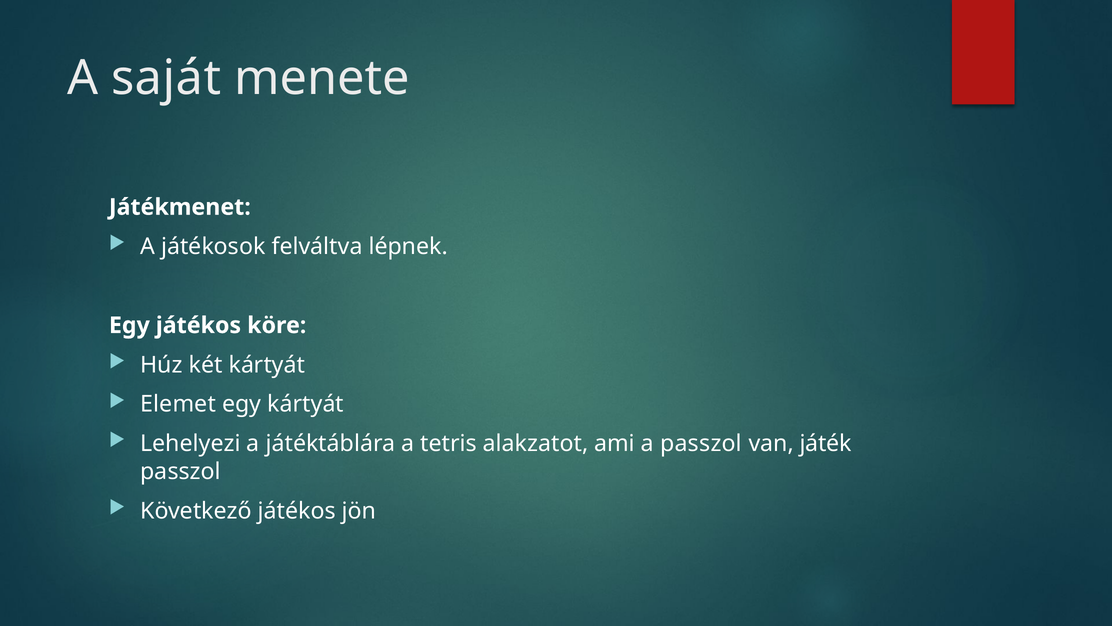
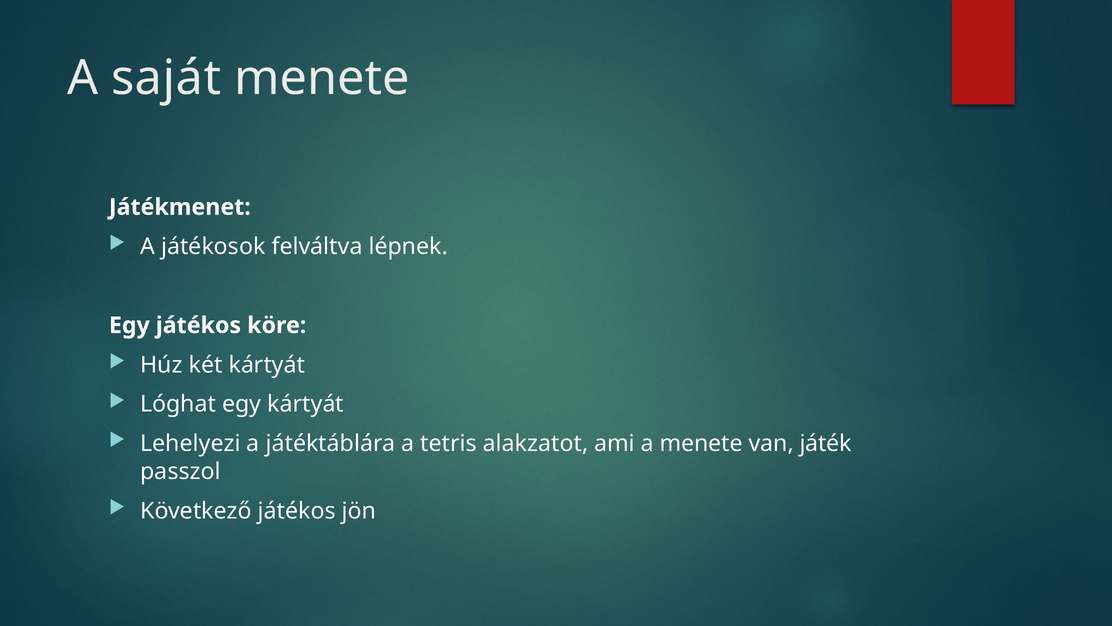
Elemet: Elemet -> Lóghat (178, 404)
a passzol: passzol -> menete (701, 443)
